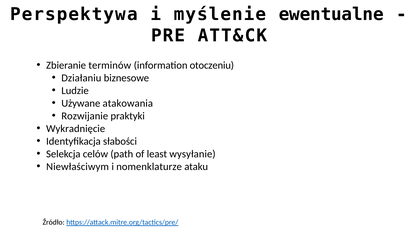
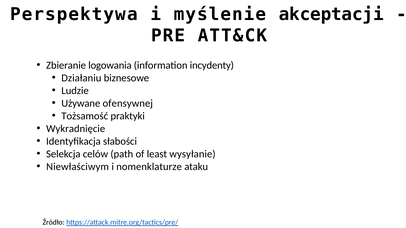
ewentualne: ewentualne -> akceptacji (331, 14)
terminów: terminów -> logowania (110, 65)
otoczeniu: otoczeniu -> incydenty (212, 65)
atakowania: atakowania -> ofensywnej (128, 103)
Rozwijanie: Rozwijanie -> Tożsamość (85, 116)
